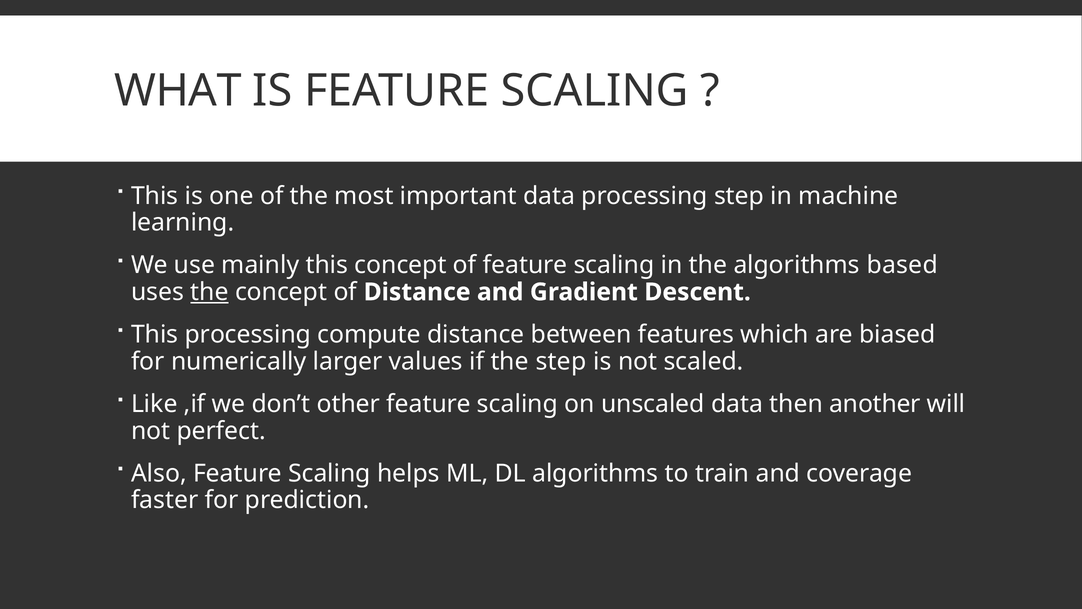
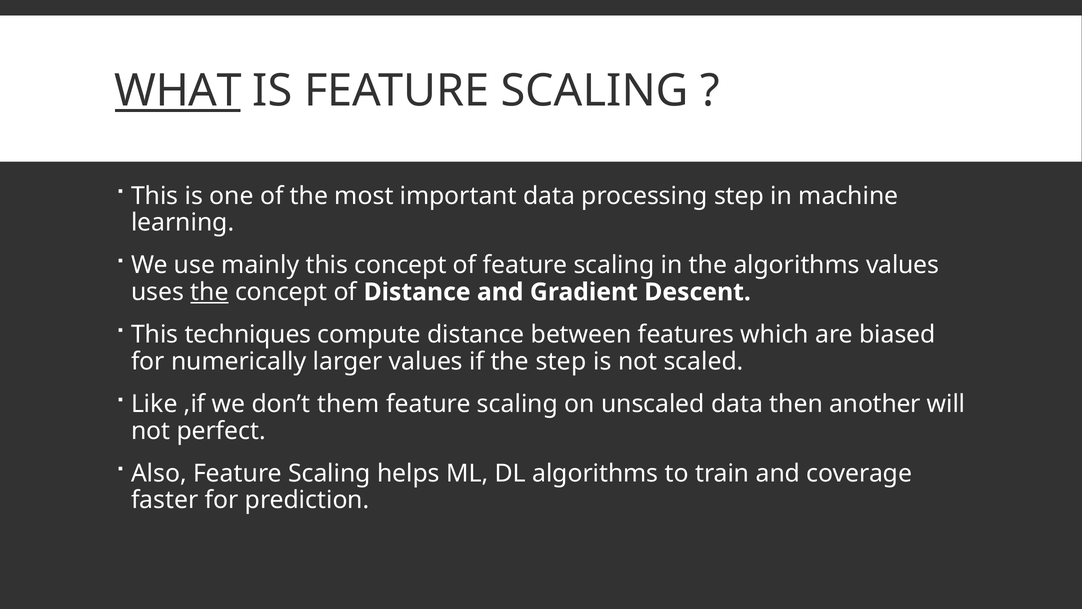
WHAT underline: none -> present (178, 91)
algorithms based: based -> values (902, 265)
This processing: processing -> techniques (248, 334)
other: other -> them (348, 404)
